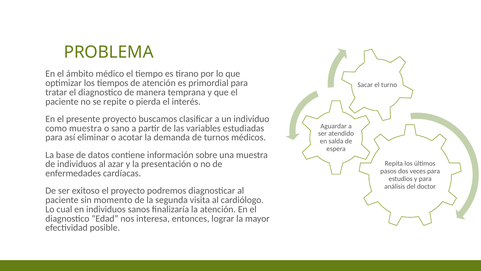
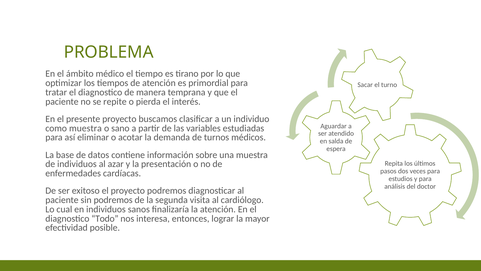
sin momento: momento -> podremos (113, 200)
Edad: Edad -> Todo (105, 218)
